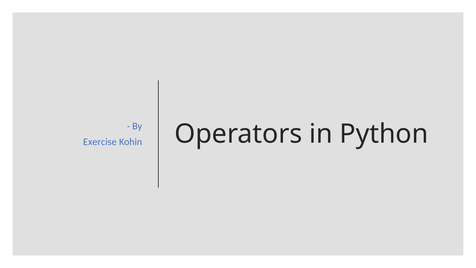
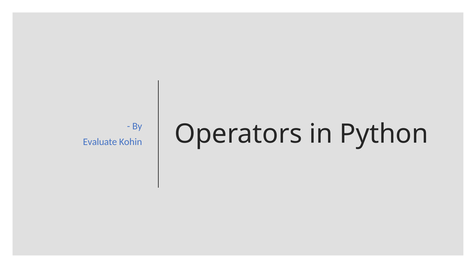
Exercise: Exercise -> Evaluate (100, 142)
